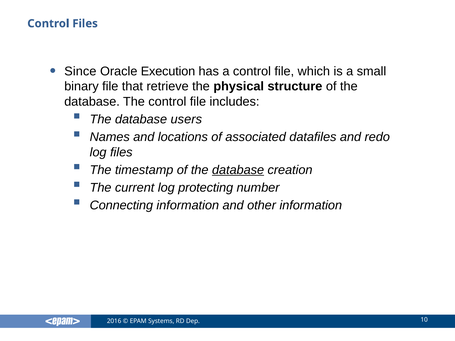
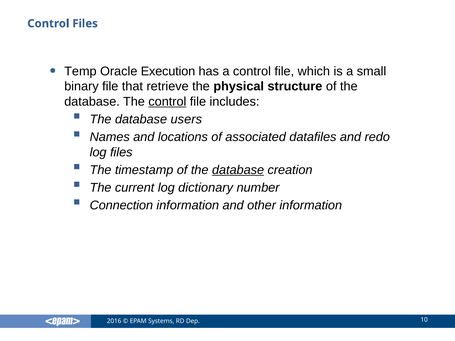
Since: Since -> Temp (80, 71)
control underline: none -> present (167, 102)
protecting: protecting -> dictionary (206, 188)
Connecting: Connecting -> Connection (121, 205)
